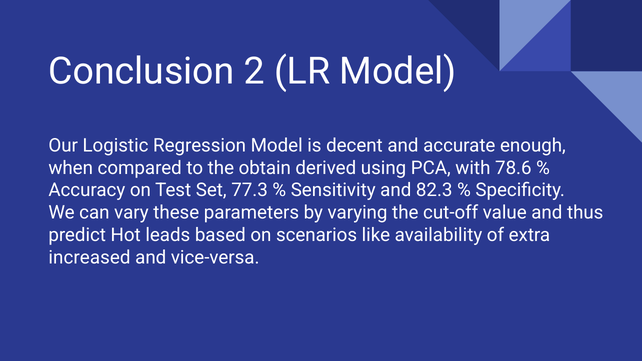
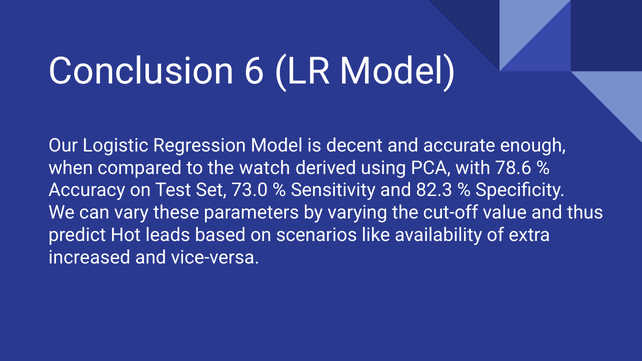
2: 2 -> 6 (254, 72)
obtain: obtain -> watch (265, 168)
77.3: 77.3 -> 73.0 (250, 190)
